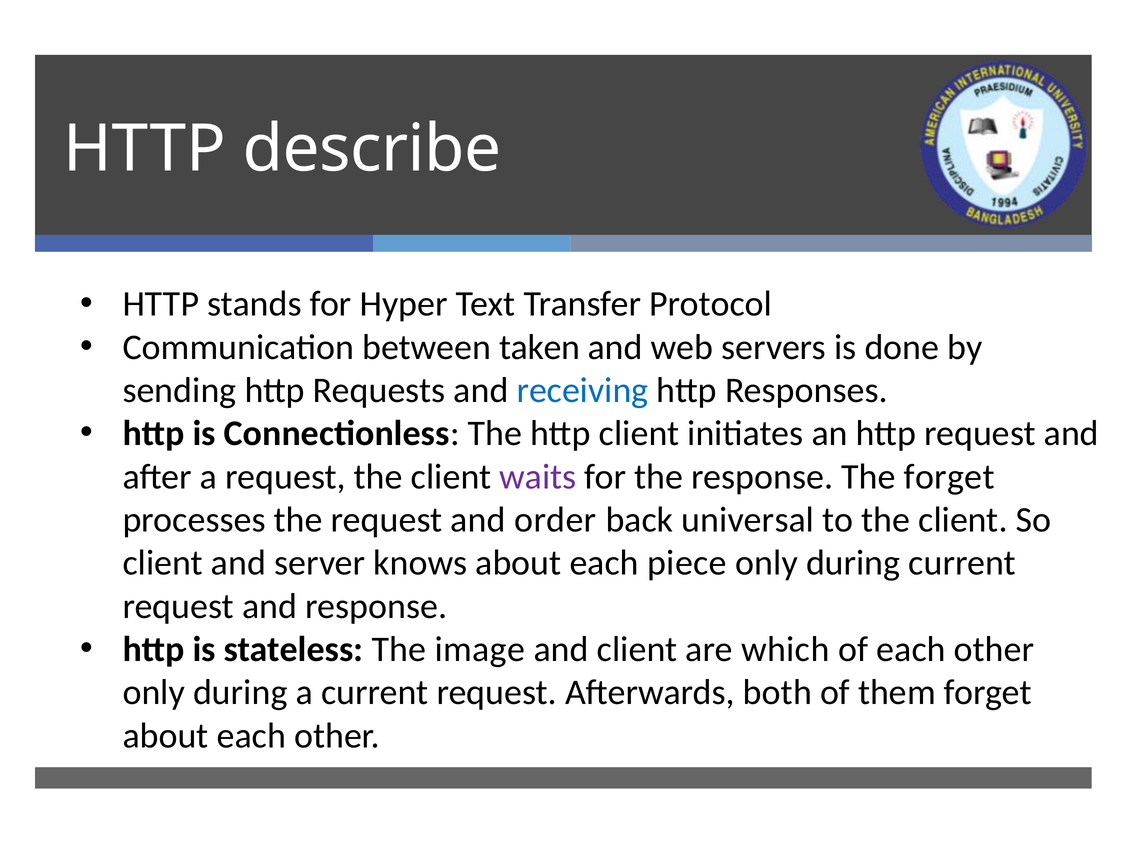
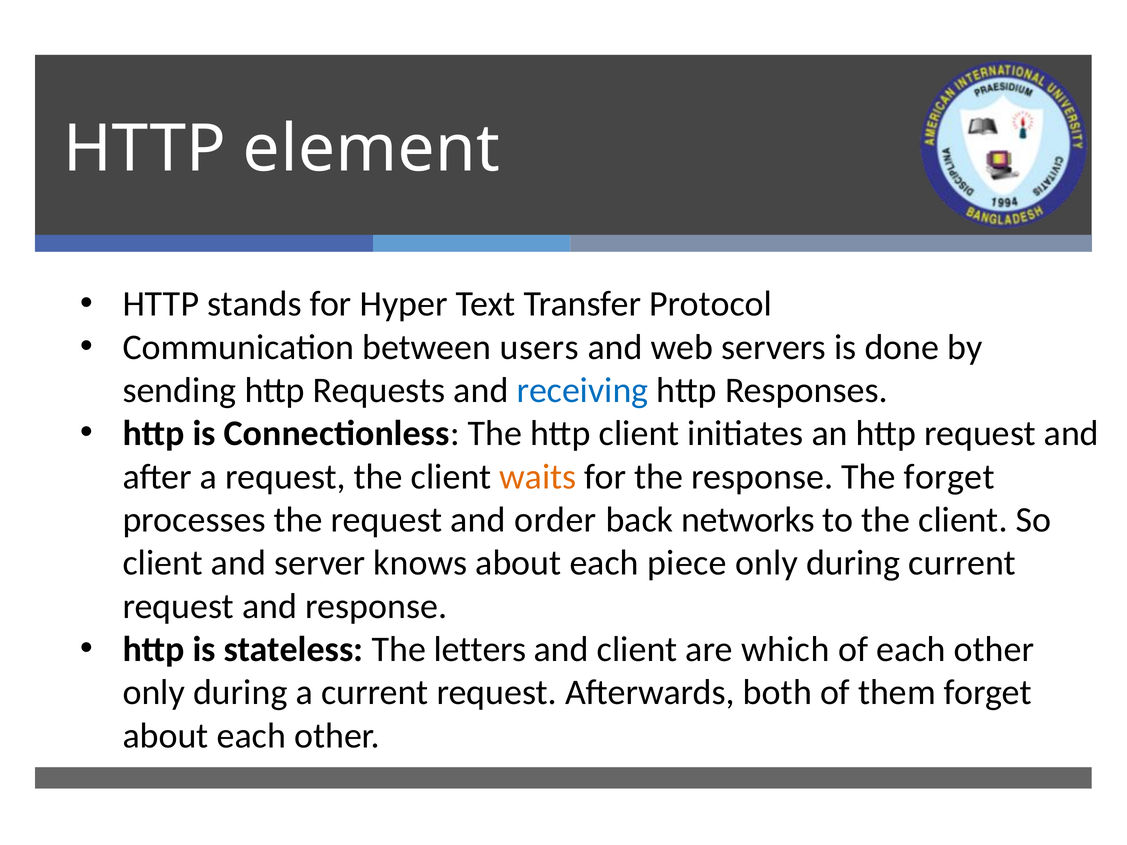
describe: describe -> element (372, 149)
taken: taken -> users (539, 347)
waits colour: purple -> orange (538, 477)
universal: universal -> networks (748, 520)
image: image -> letters (480, 650)
